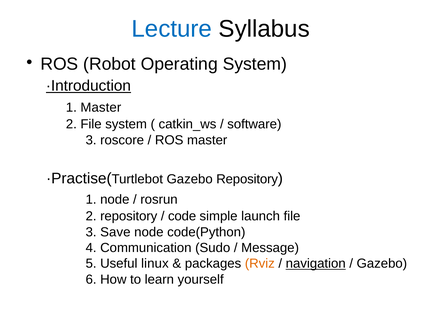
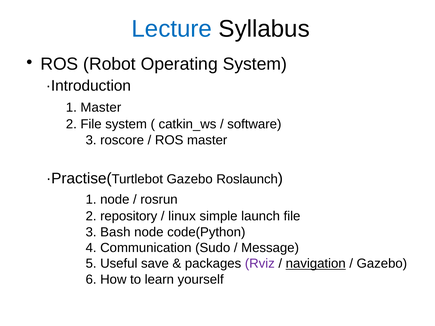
·Introduction underline: present -> none (88, 86)
Gazebo Repository: Repository -> Roslaunch (247, 179)
code: code -> linux (182, 216)
Save: Save -> Bash (115, 232)
linux: linux -> save (155, 264)
Rviz colour: orange -> purple (260, 264)
